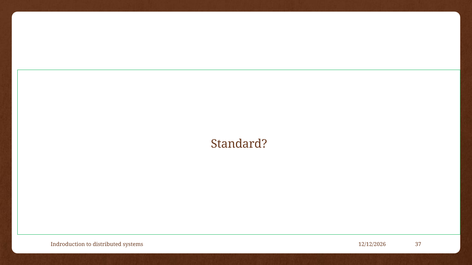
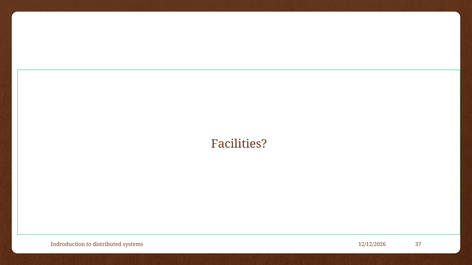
Standard: Standard -> Facilities (239, 144)
